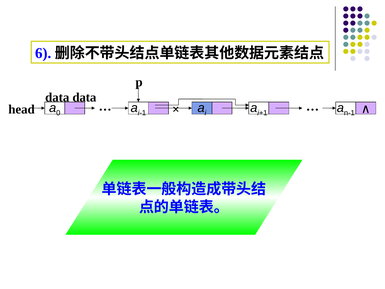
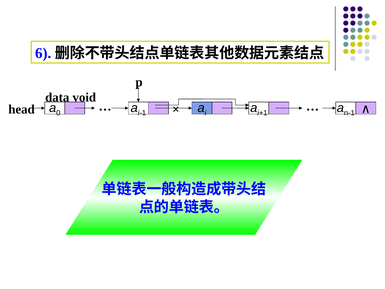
data data: data -> void (84, 97)
